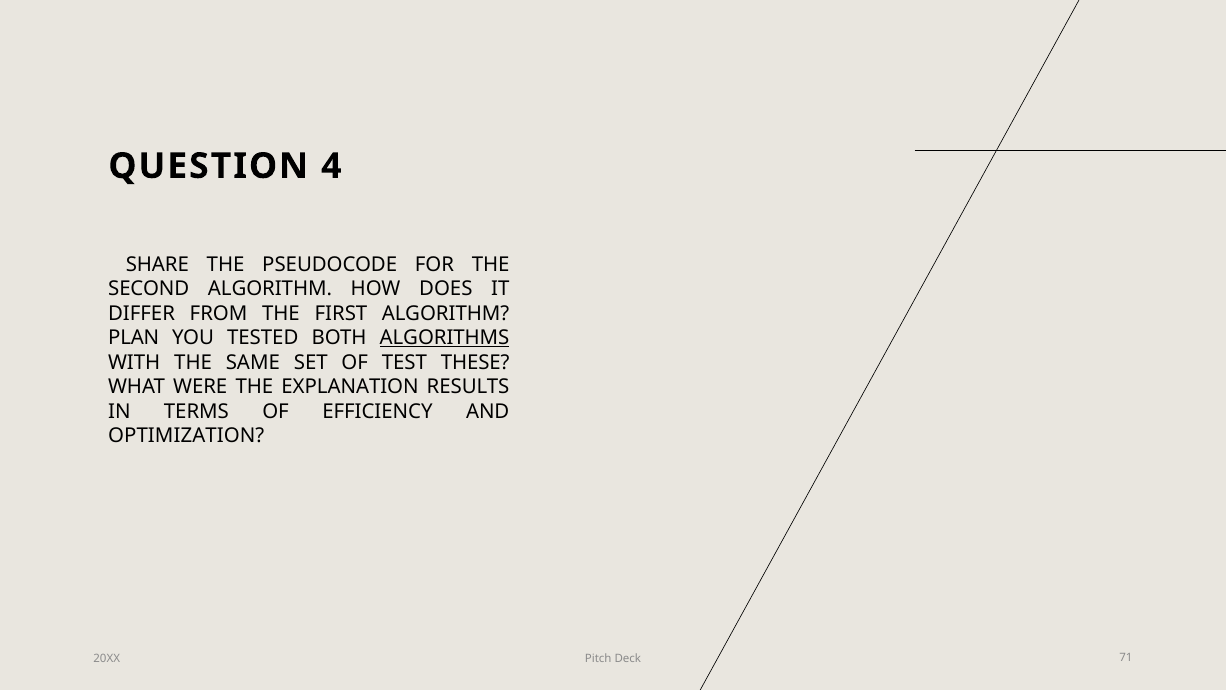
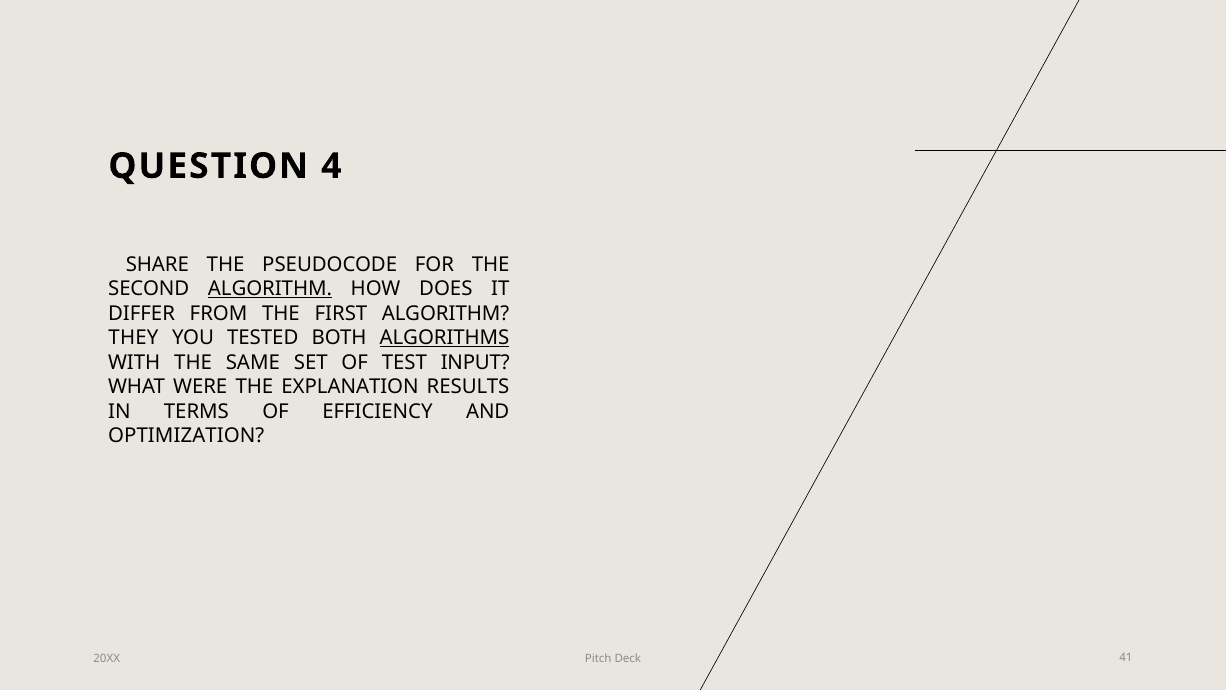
ALGORITHM underline: none -> present (270, 289)
PLAN: PLAN -> THEY (133, 338)
THESE: THESE -> INPUT (475, 362)
71: 71 -> 41 (1126, 657)
